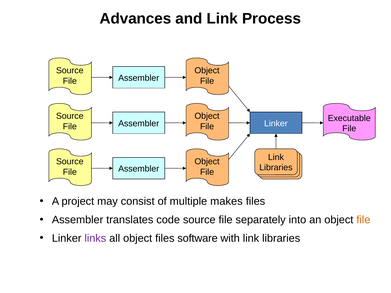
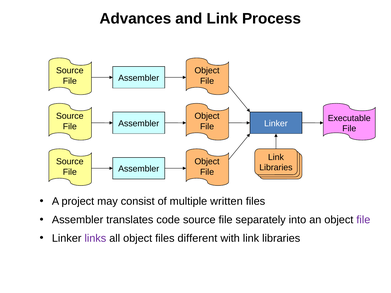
makes: makes -> written (226, 202)
file colour: orange -> purple (363, 220)
software: software -> different (197, 238)
